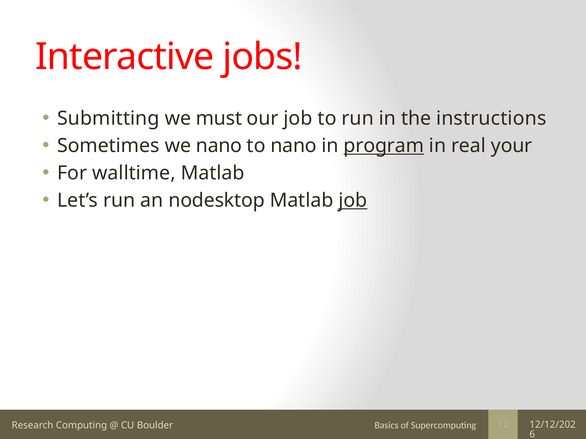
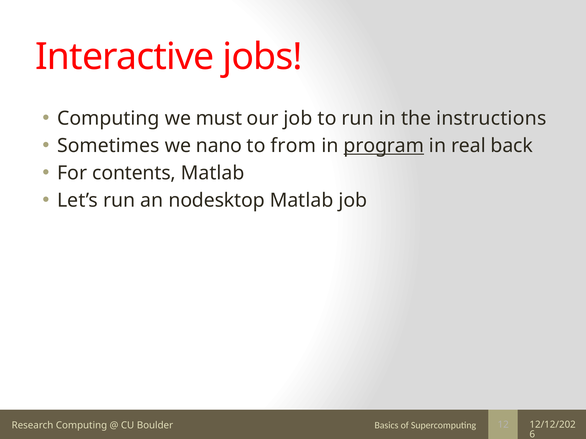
Submitting: Submitting -> Computing (108, 119)
to nano: nano -> from (293, 146)
your: your -> back (512, 146)
walltime: walltime -> contents (134, 173)
job underline: present -> none (353, 201)
